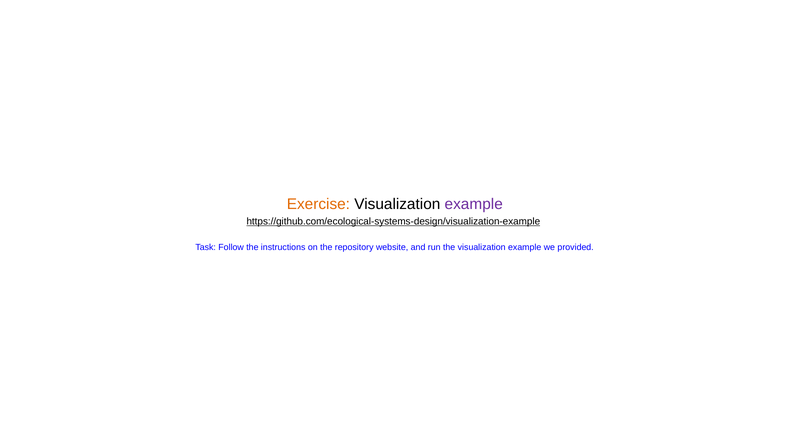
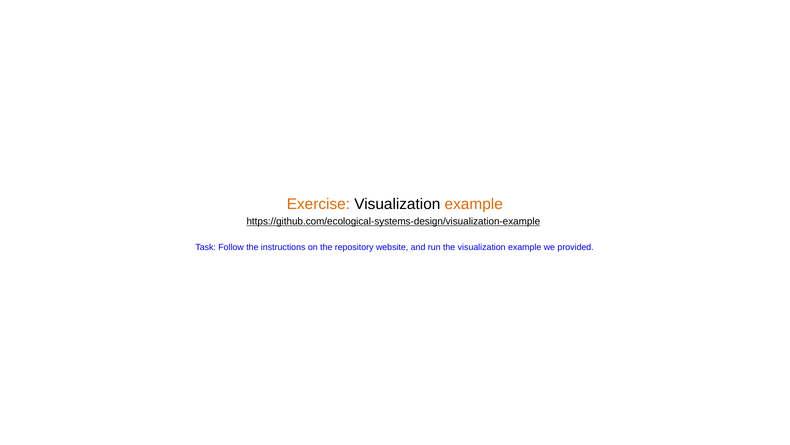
example colour: purple -> orange (474, 204)
